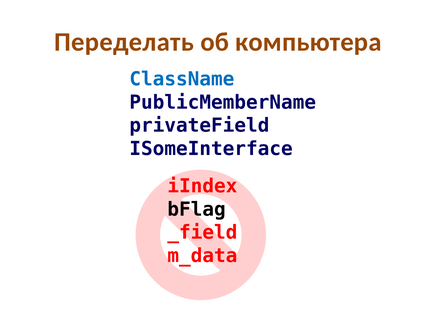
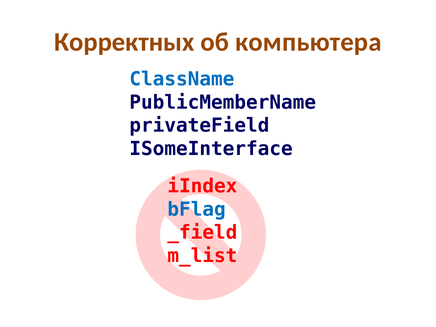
Переделать: Переделать -> Корректных (124, 42)
bFlag colour: black -> blue (197, 209)
m_data: m_data -> m_list (203, 256)
